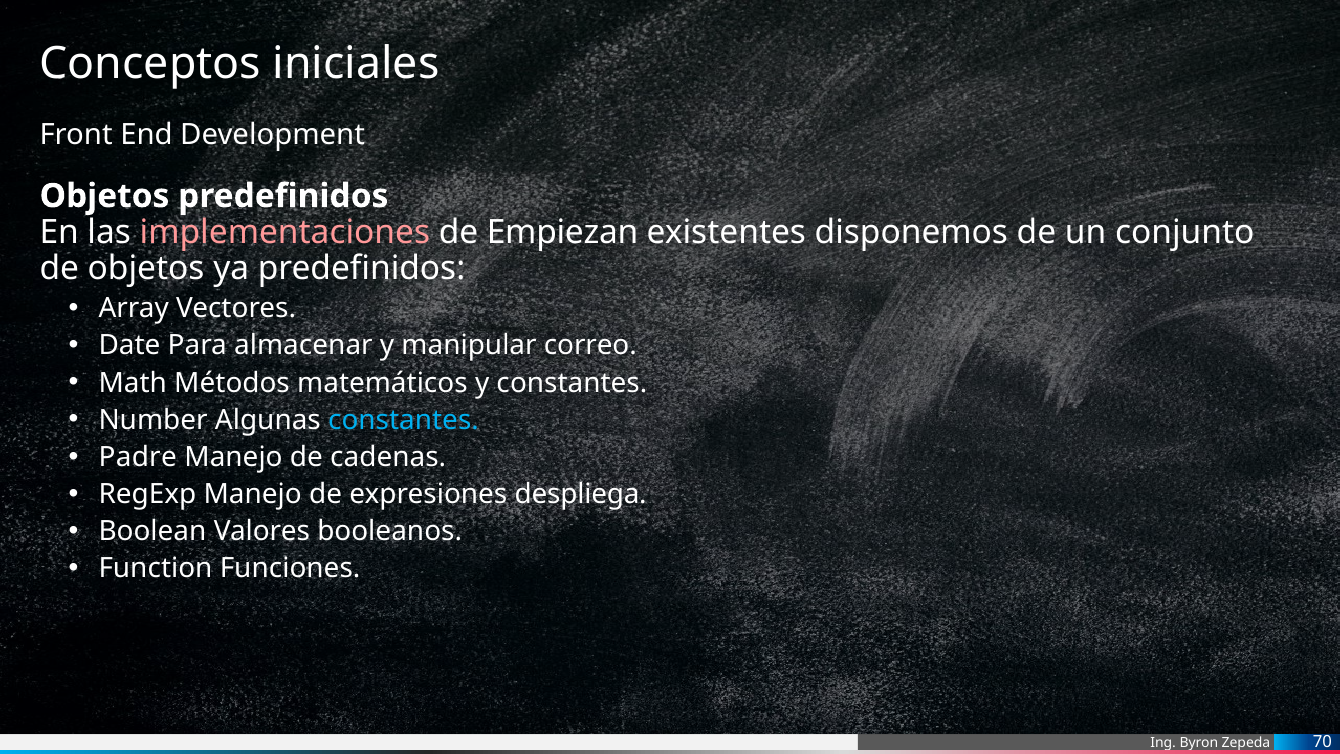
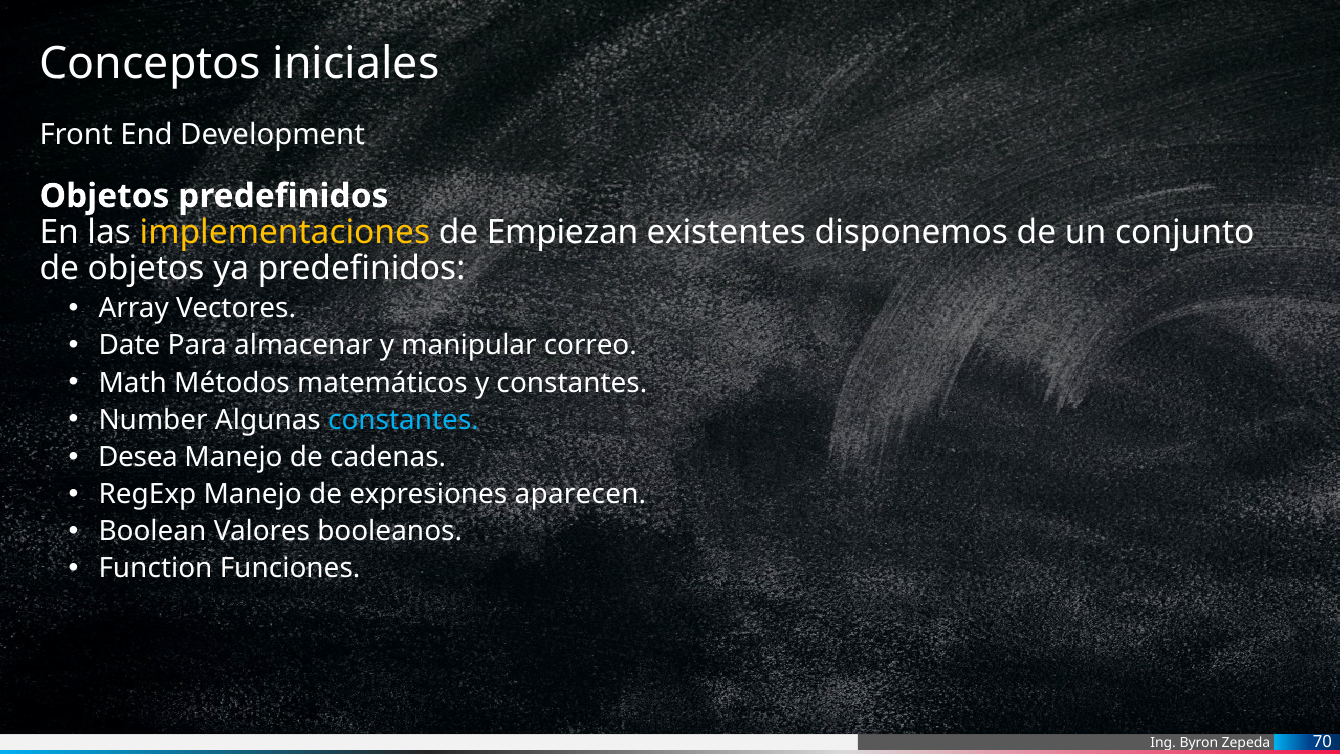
implementaciones colour: pink -> yellow (285, 232)
Padre: Padre -> Desea (138, 457)
despliega: despliega -> aparecen (580, 494)
